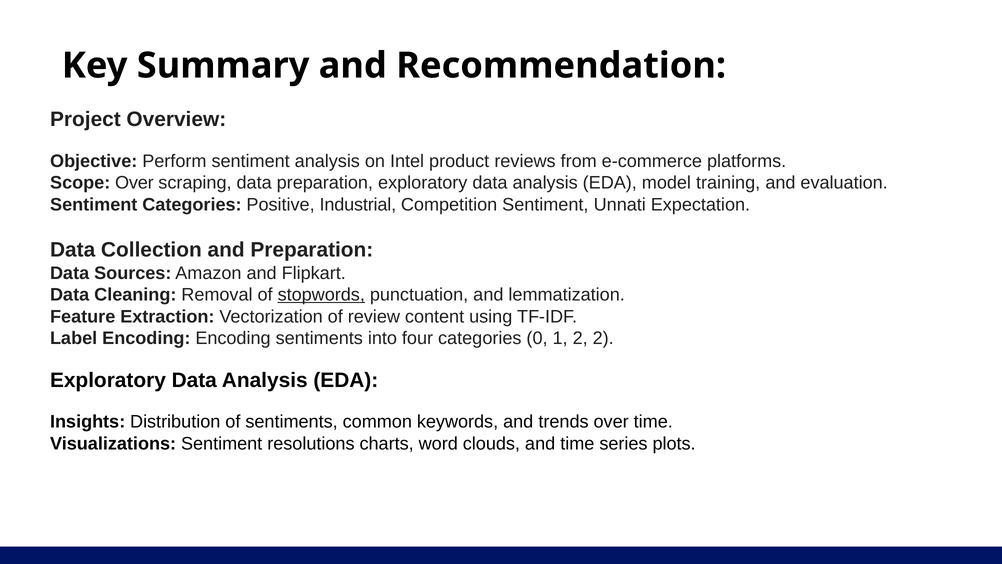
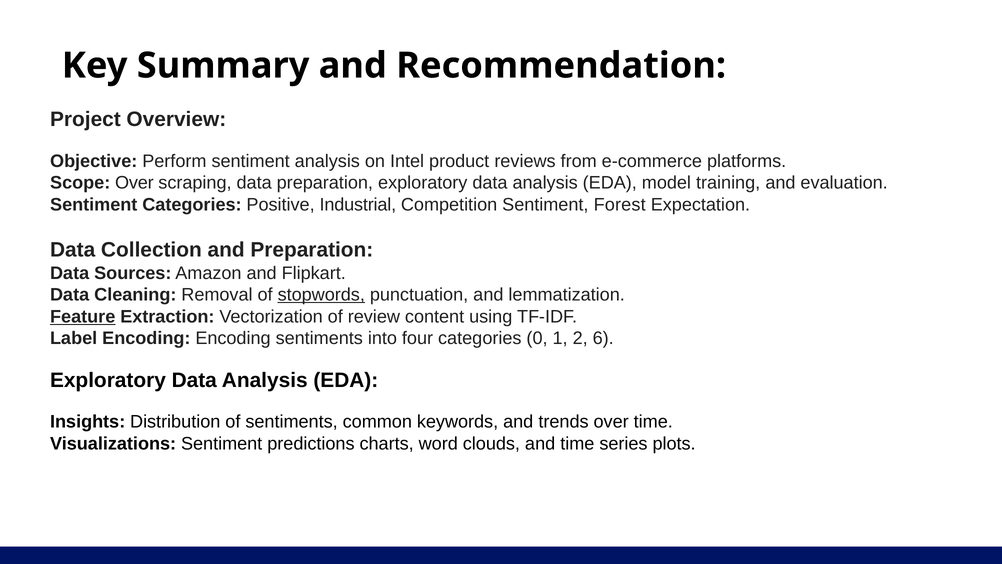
Unnati: Unnati -> Forest (620, 204)
Feature underline: none -> present (83, 316)
2 2: 2 -> 6 (603, 338)
resolutions: resolutions -> predictions (311, 443)
